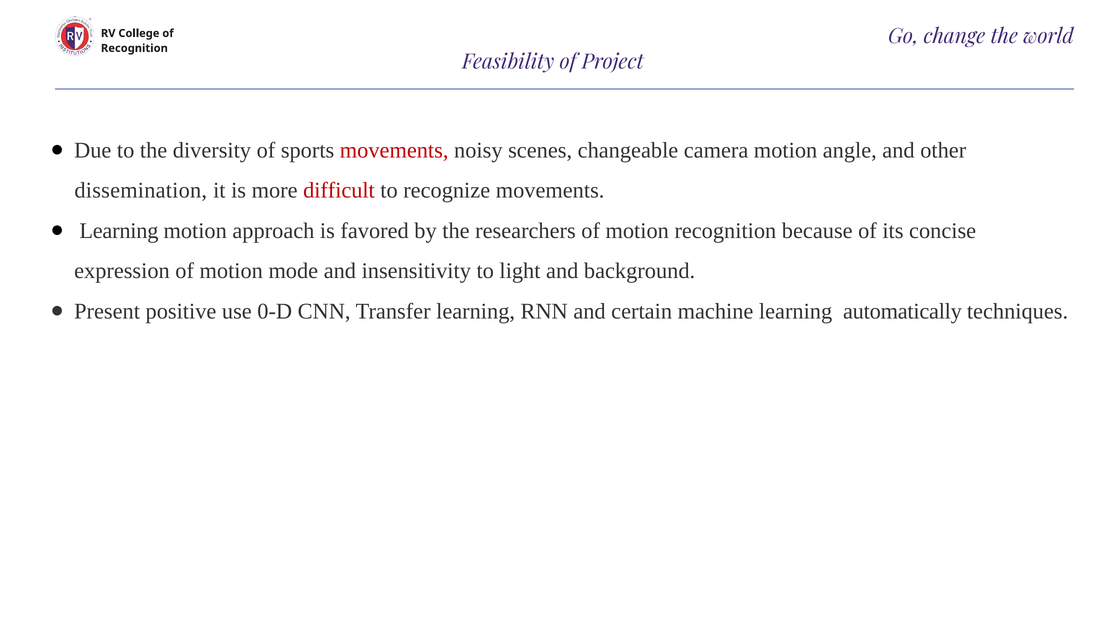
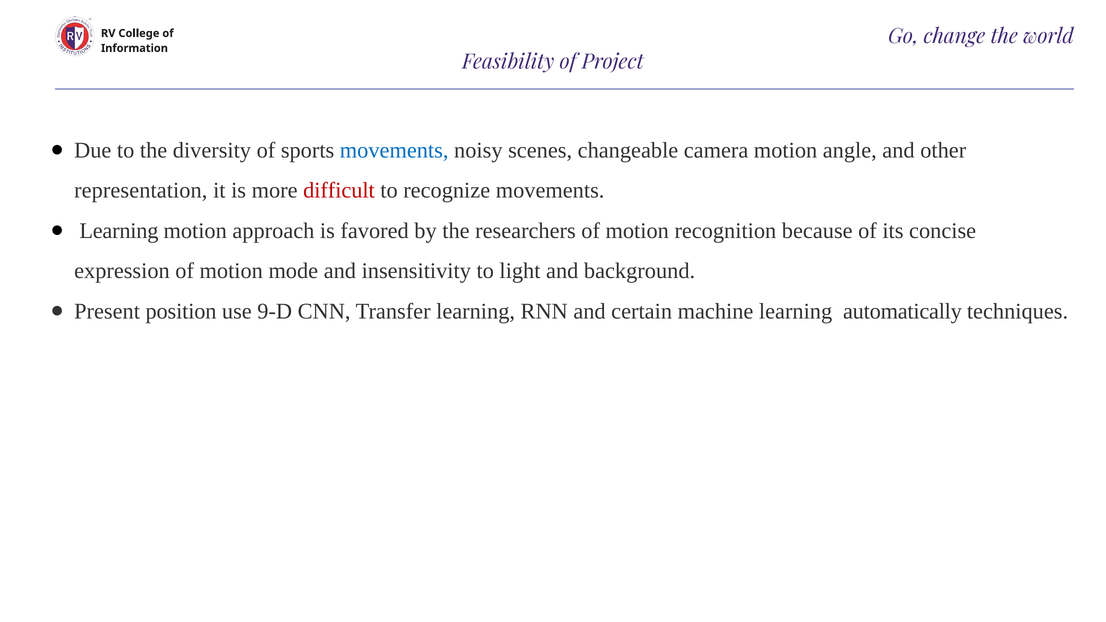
Recognition: Recognition -> Information (134, 48)
movements colour: red -> blue (394, 150)
dissemination: dissemination -> representation (141, 191)
positive: positive -> position (181, 311)
0-D: 0-D -> 9-D (275, 311)
